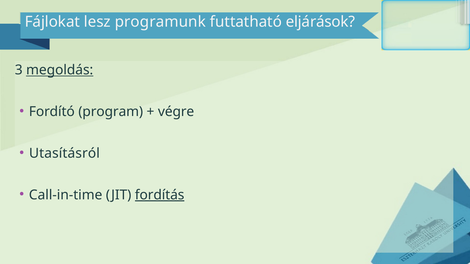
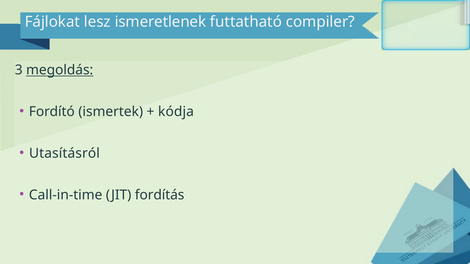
programunk: programunk -> ismeretlenek (160, 22)
eljárások: eljárások -> compiler (320, 22)
program: program -> ismertek (111, 112)
végre: végre -> kódja (176, 112)
fordítás underline: present -> none (160, 195)
